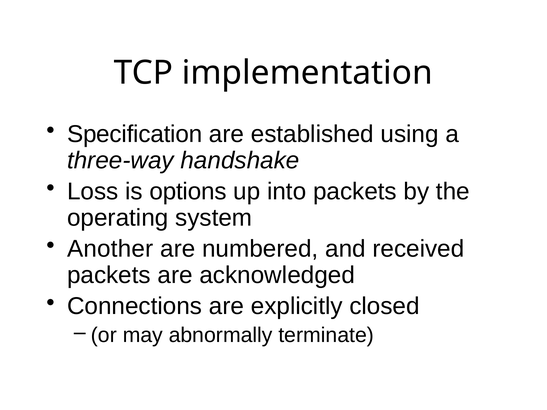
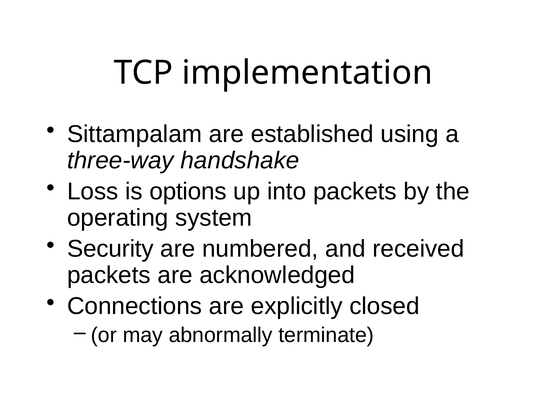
Specification: Specification -> Sittampalam (135, 134)
Another: Another -> Security (110, 249)
